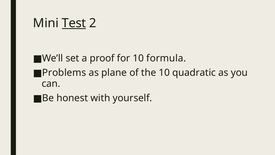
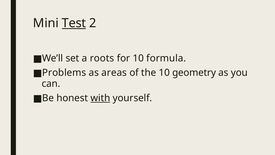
proof: proof -> roots (102, 58)
plane: plane -> areas (114, 73)
quadratic: quadratic -> geometry (194, 73)
with underline: none -> present (100, 98)
